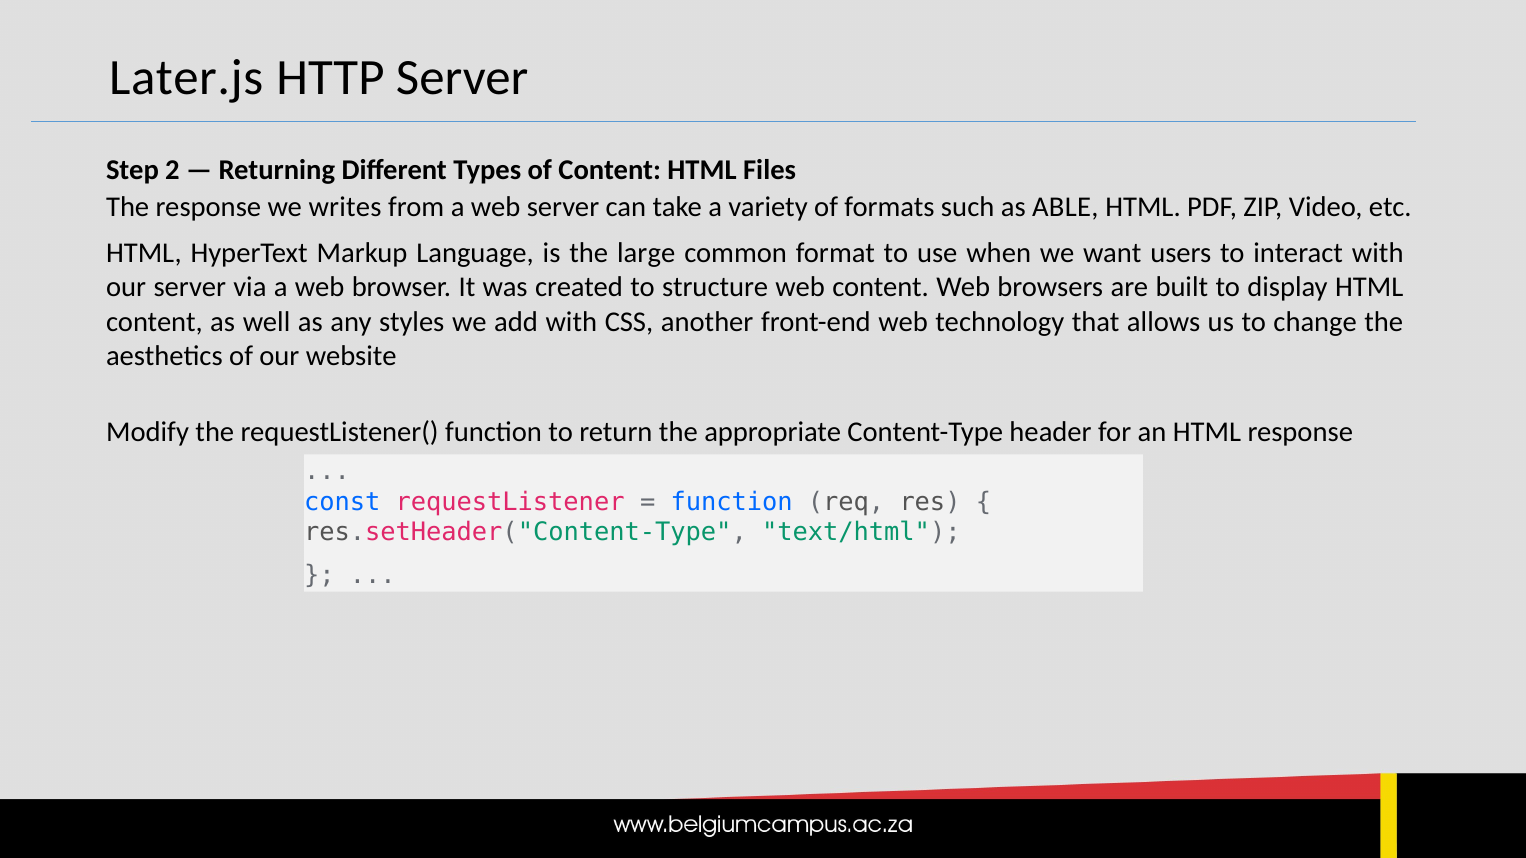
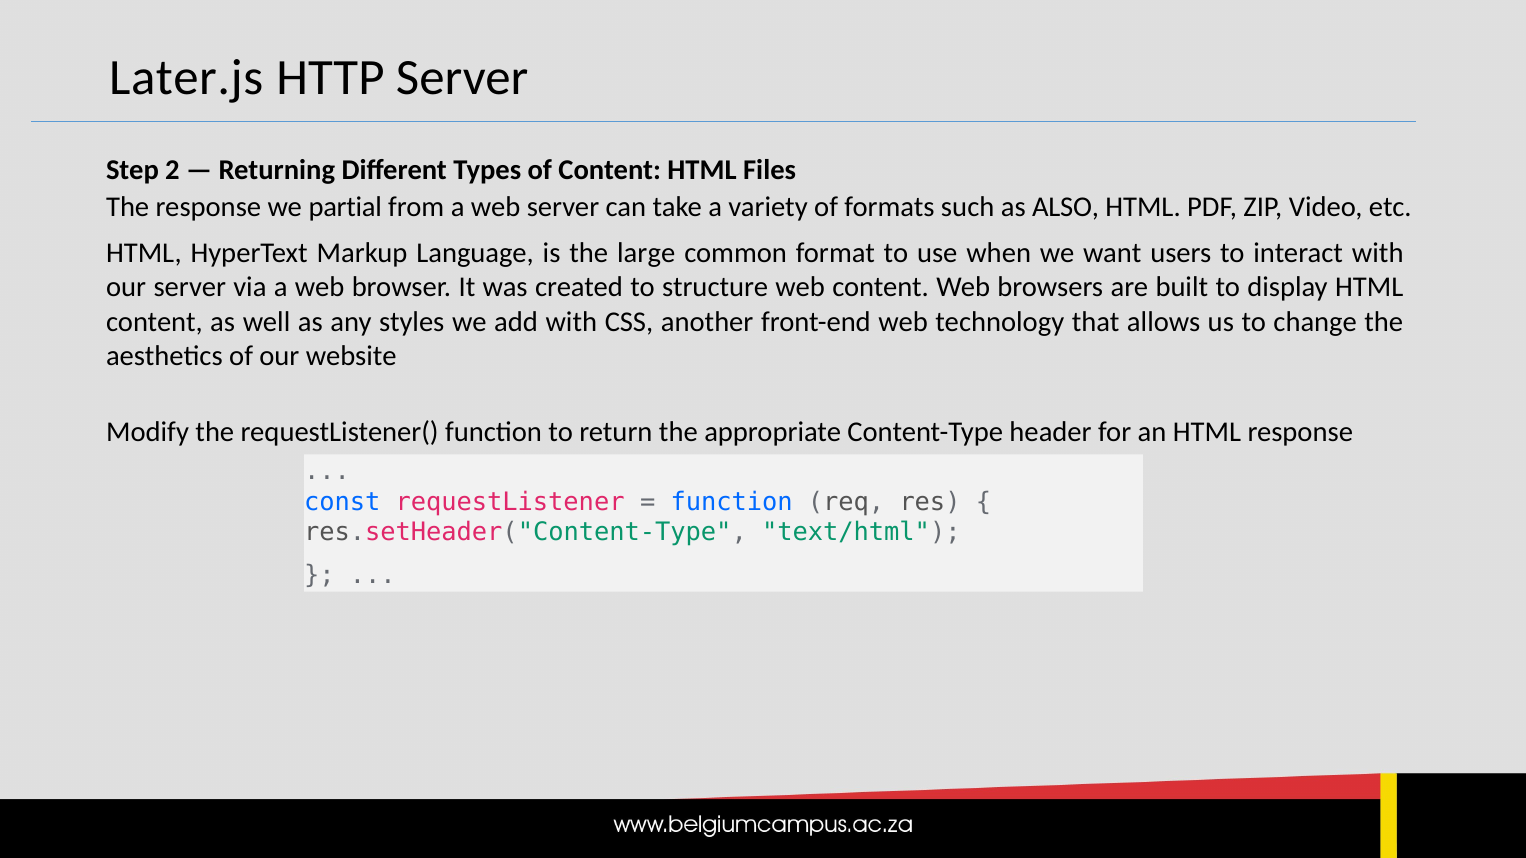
writes: writes -> partial (345, 207)
ABLE: ABLE -> ALSO (1066, 207)
